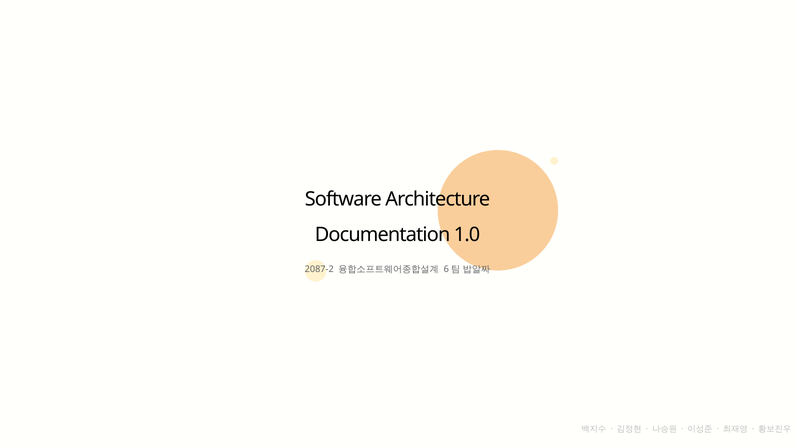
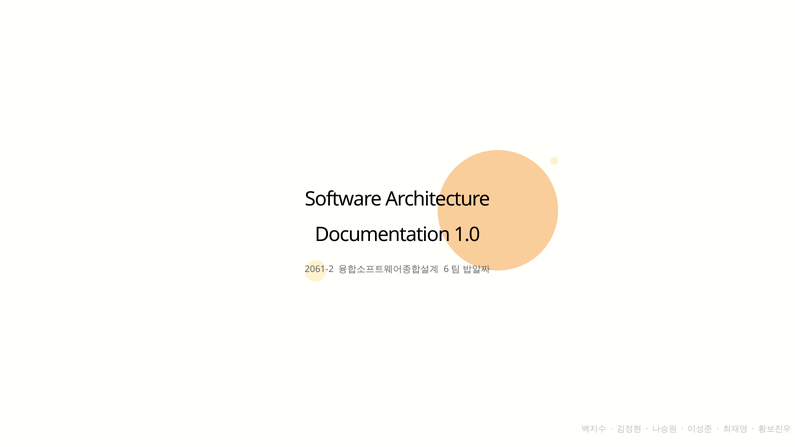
2087-2: 2087-2 -> 2061-2 (319, 269)
